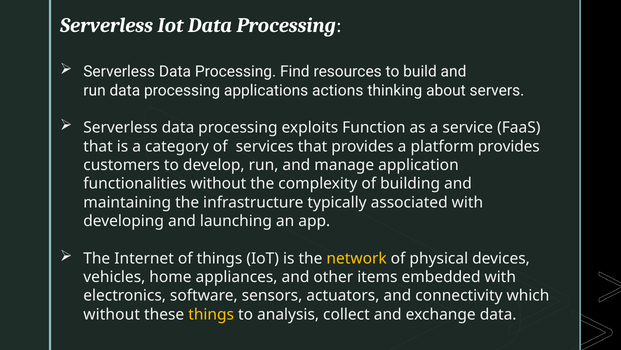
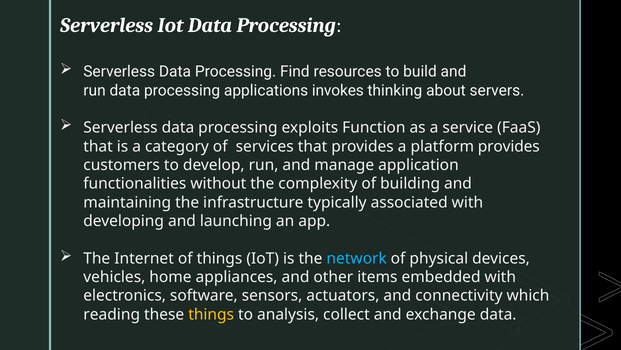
actions: actions -> invokes (338, 90)
network colour: yellow -> light blue (357, 258)
without: without -> reading (112, 314)
